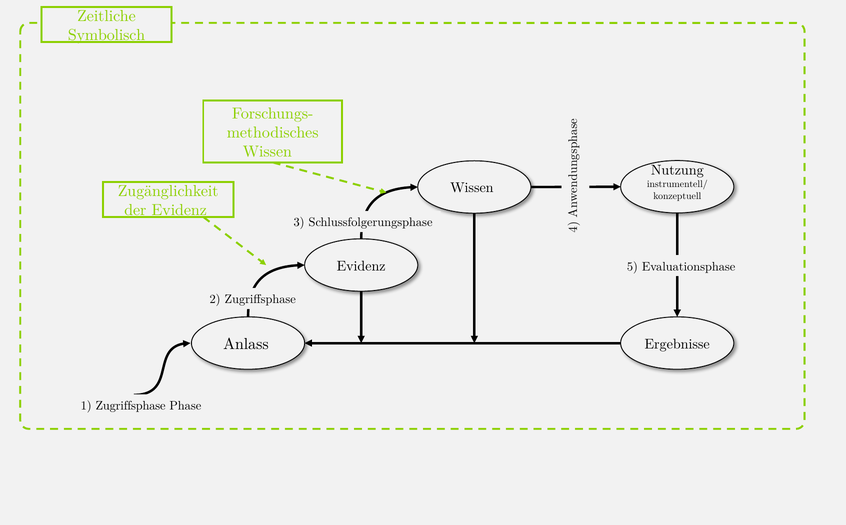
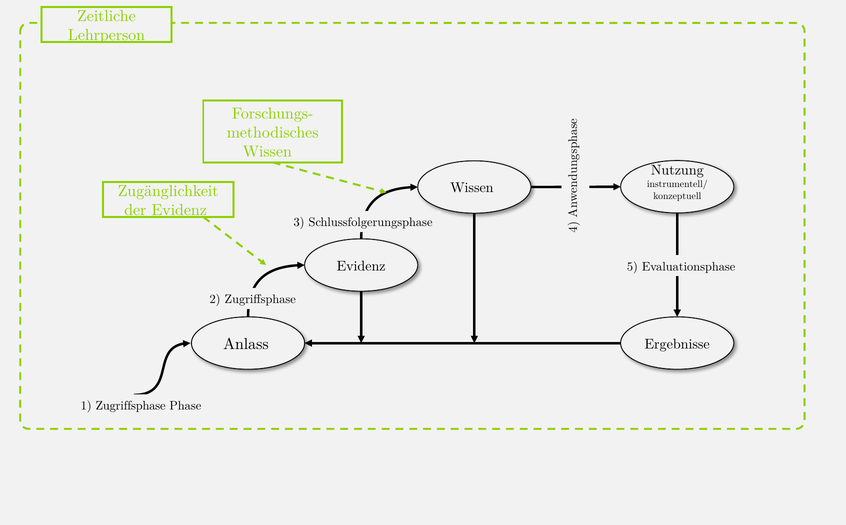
Symbolisch: Symbolisch -> Lehrperson (106, 35)
